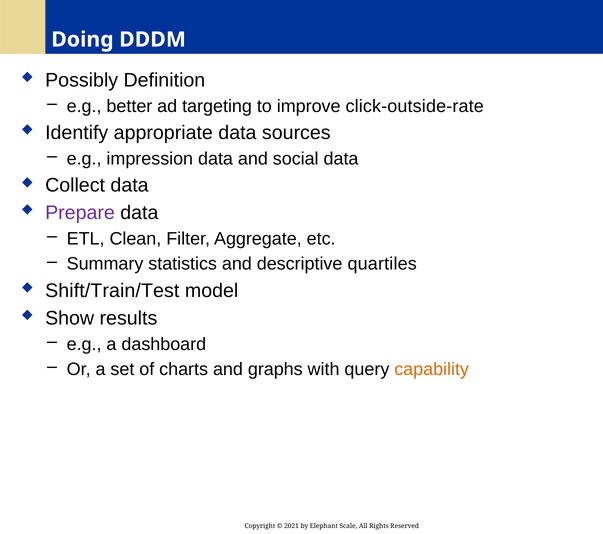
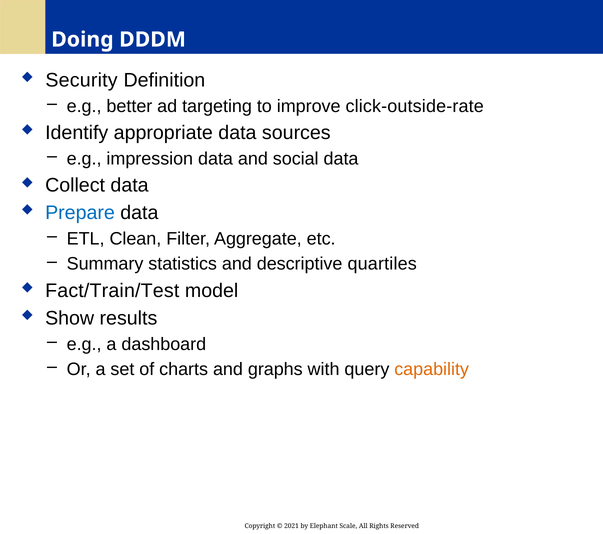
Possibly: Possibly -> Security (82, 80)
Prepare colour: purple -> blue (80, 213)
Shift/Train/Test: Shift/Train/Test -> Fact/Train/Test (112, 291)
